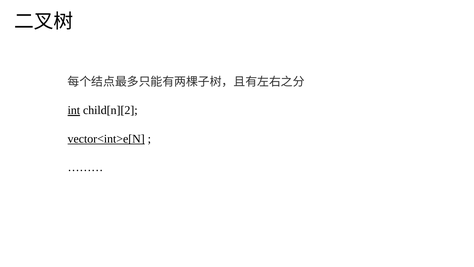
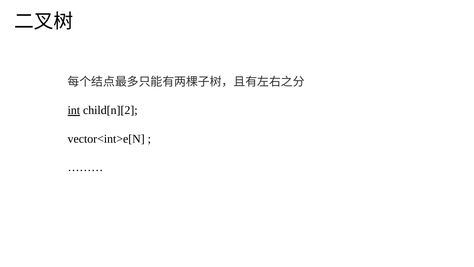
vector<int>e[N underline: present -> none (106, 139)
